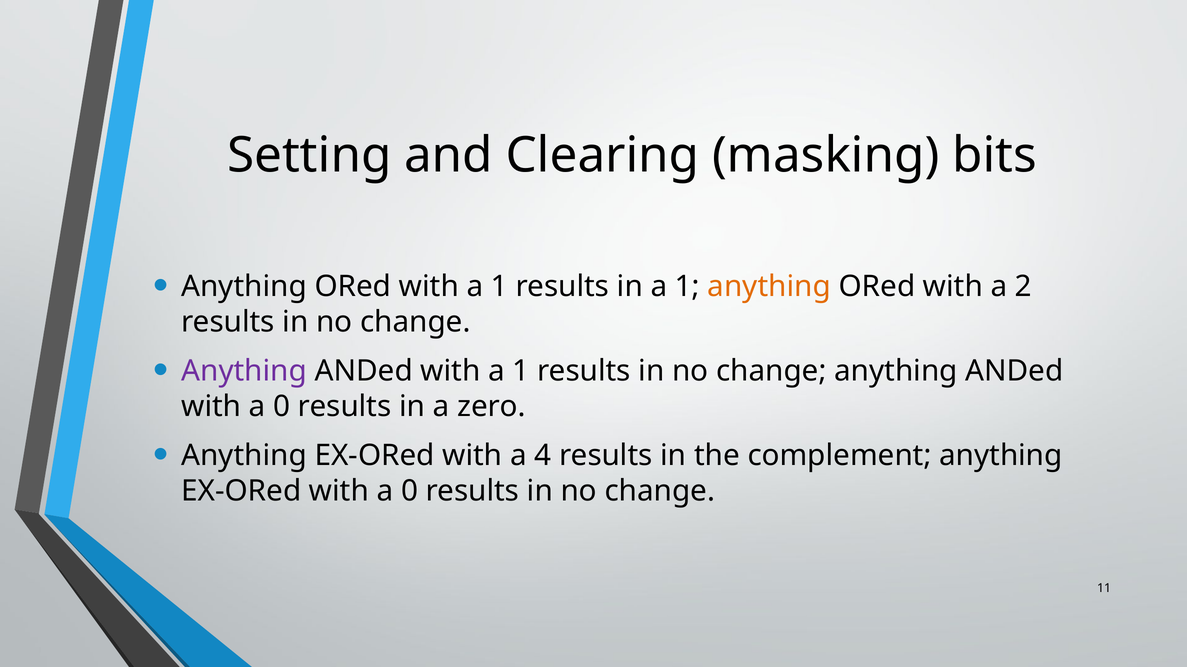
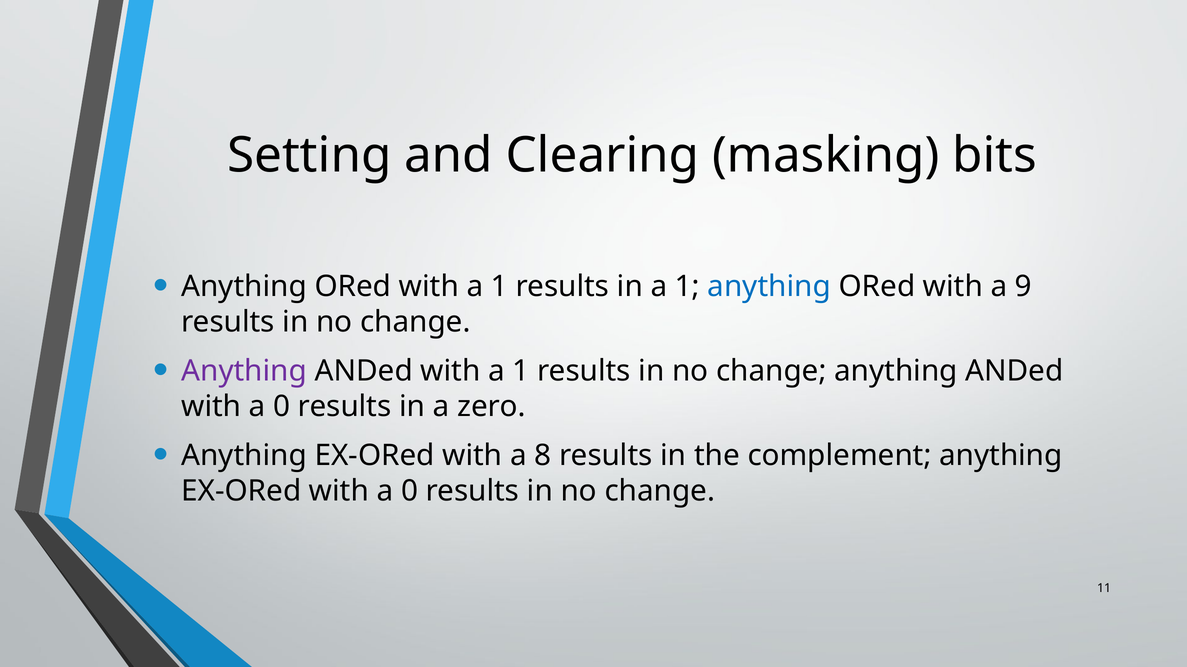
anything colour: orange -> blue (769, 287)
2: 2 -> 9 (1023, 287)
4: 4 -> 8 (543, 456)
